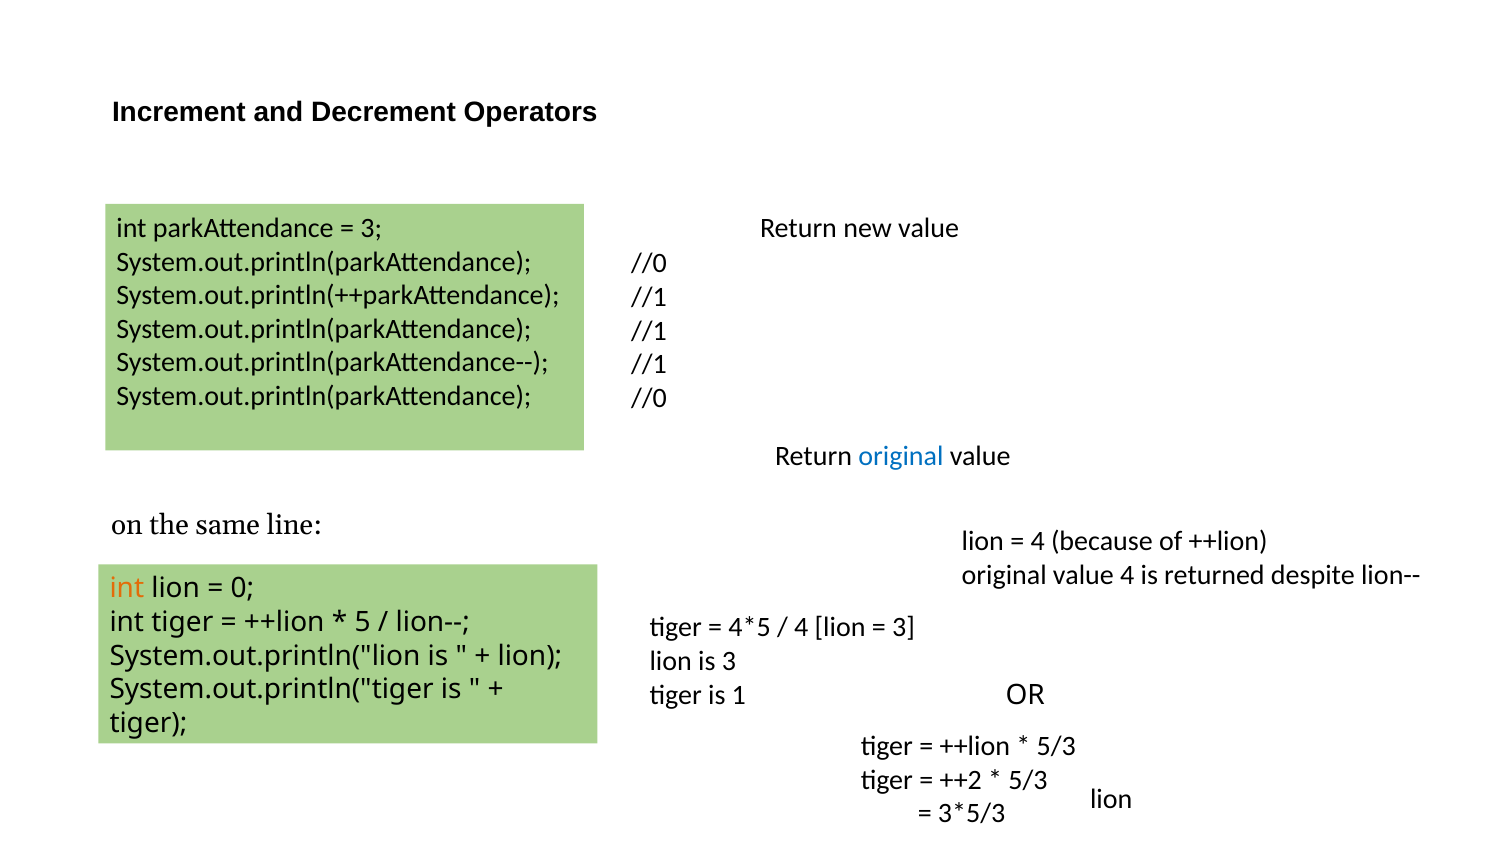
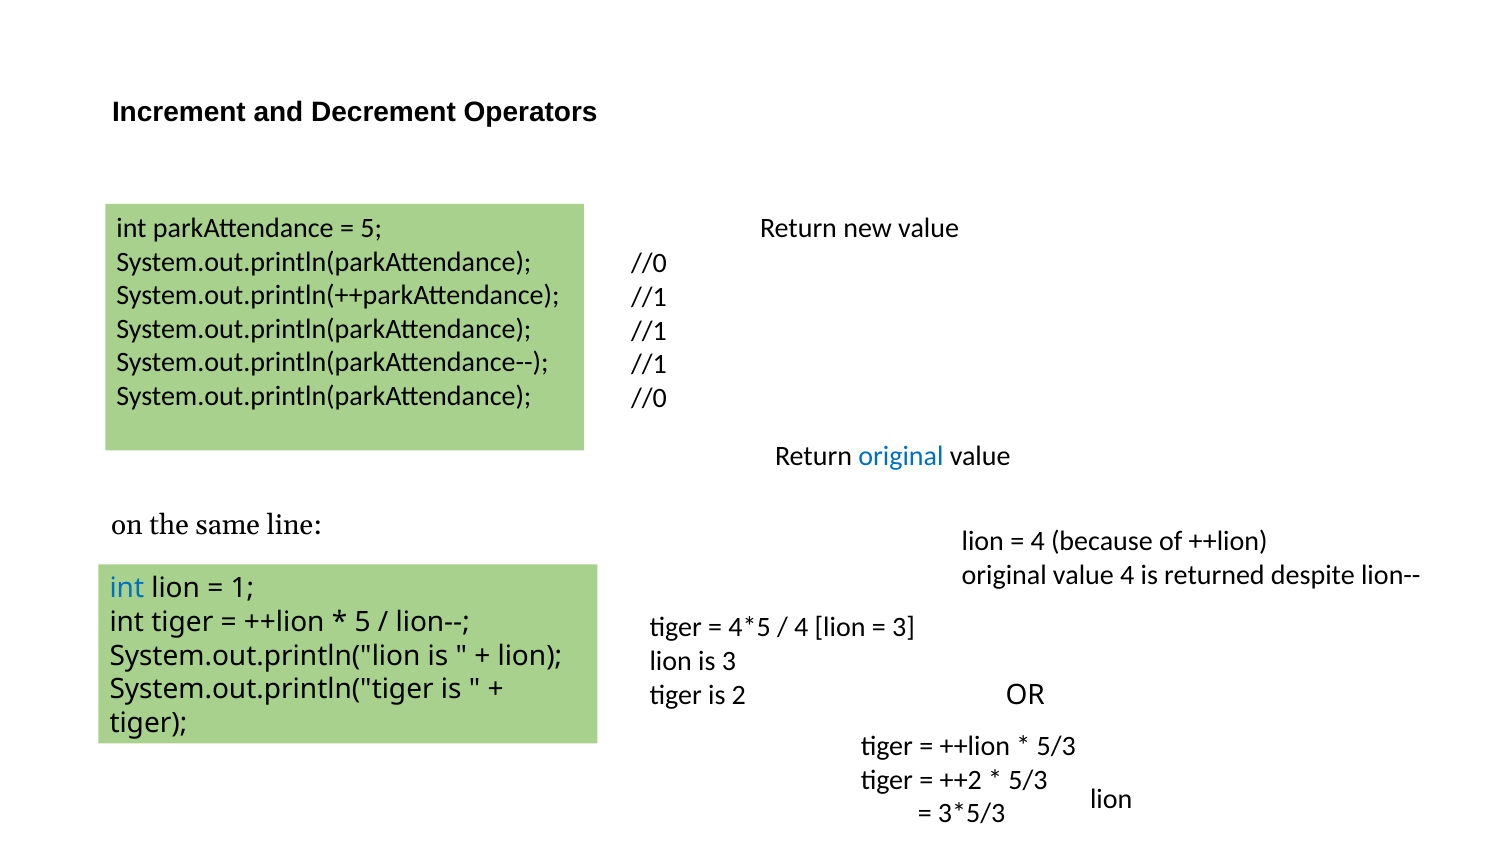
3: 3 -> 5 (371, 228)
int colour: orange -> blue (127, 589)
0: 0 -> 1 (242, 589)
1: 1 -> 2 (739, 695)
